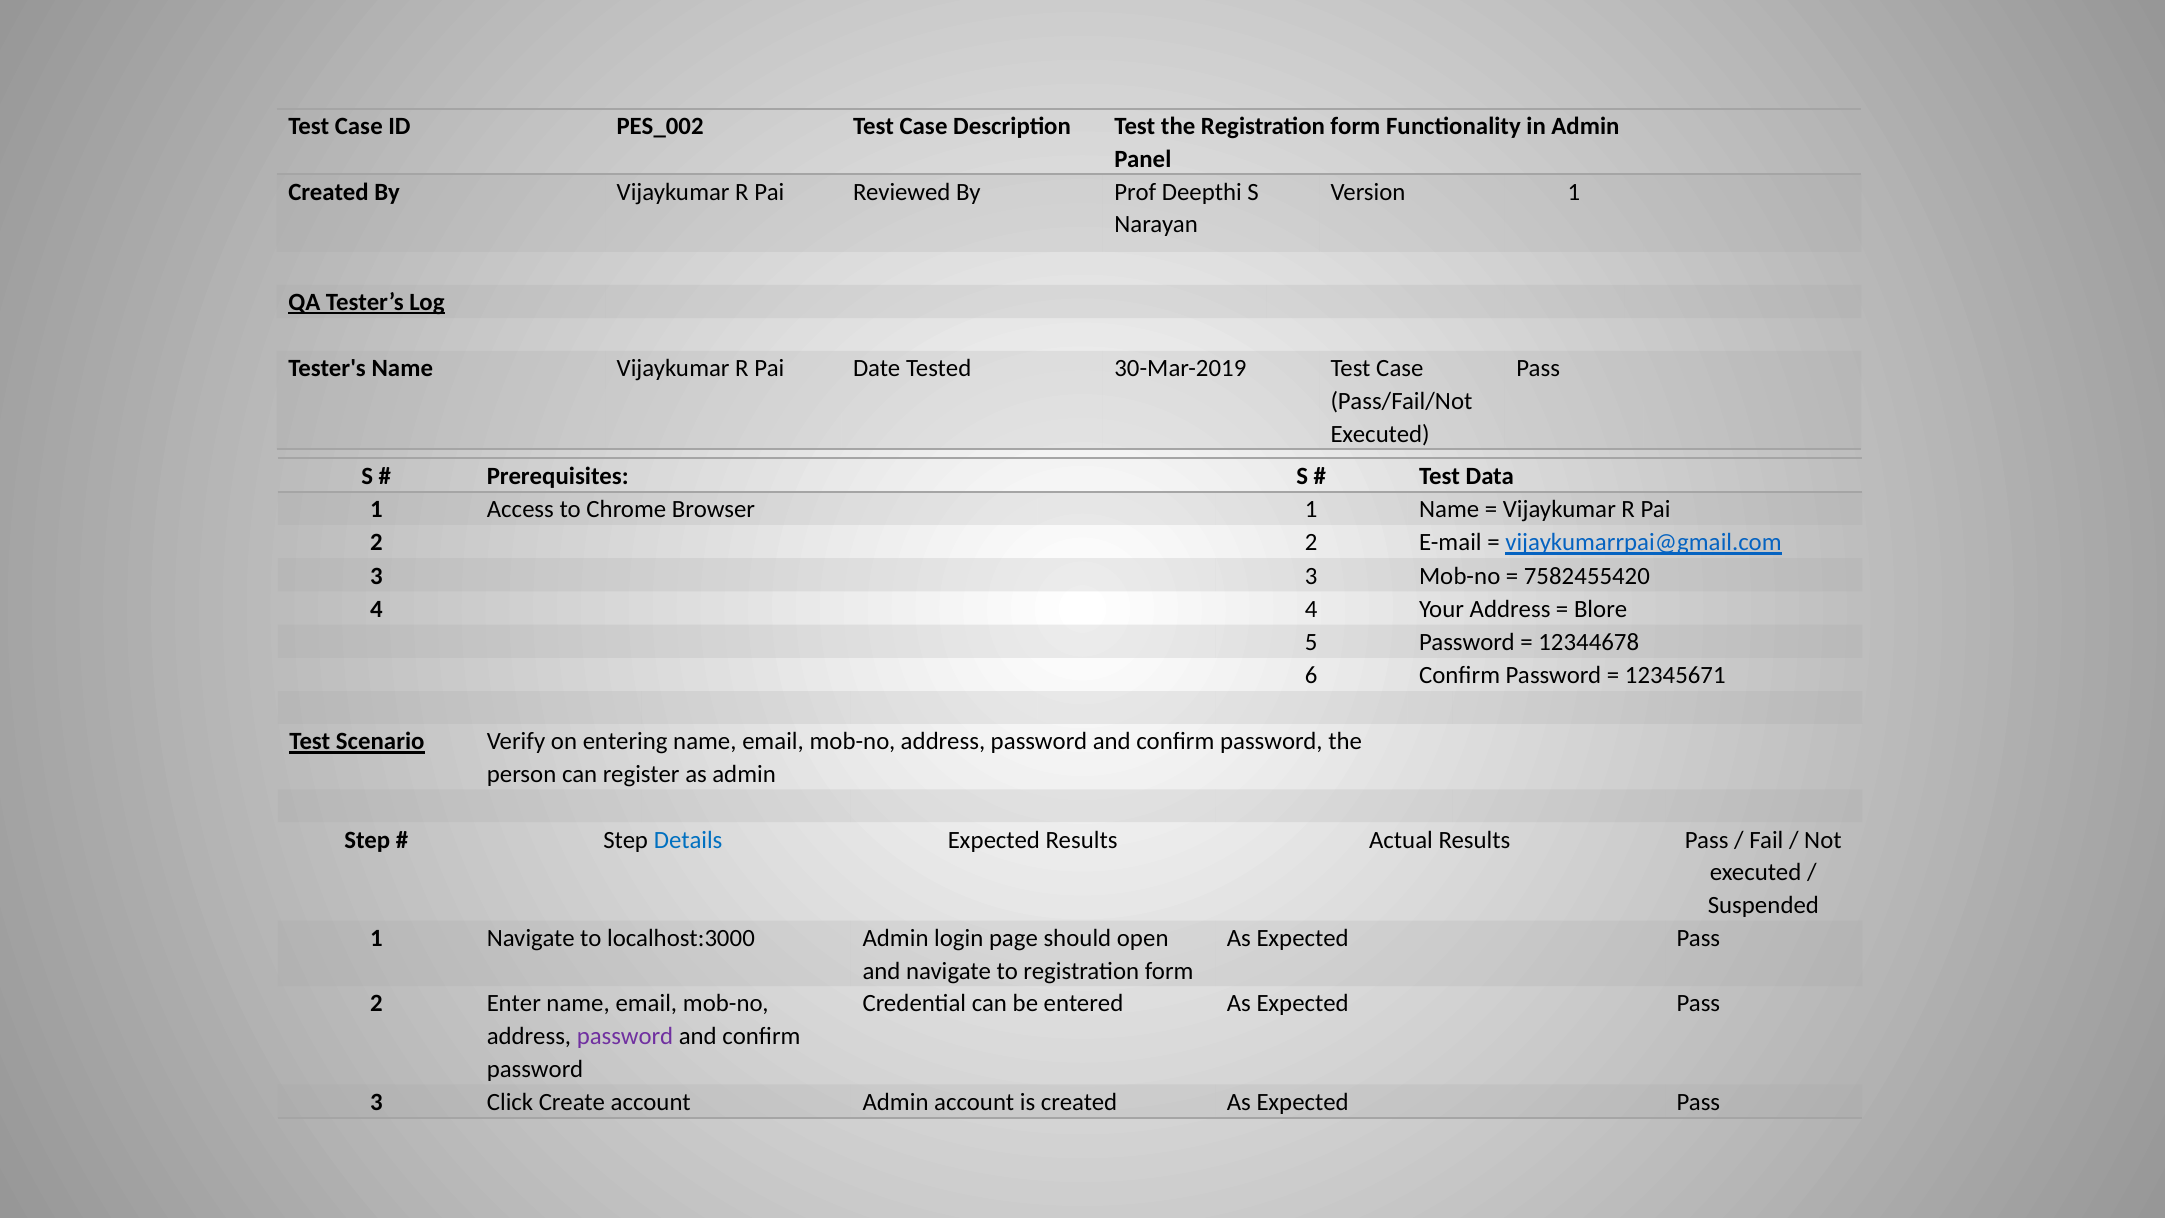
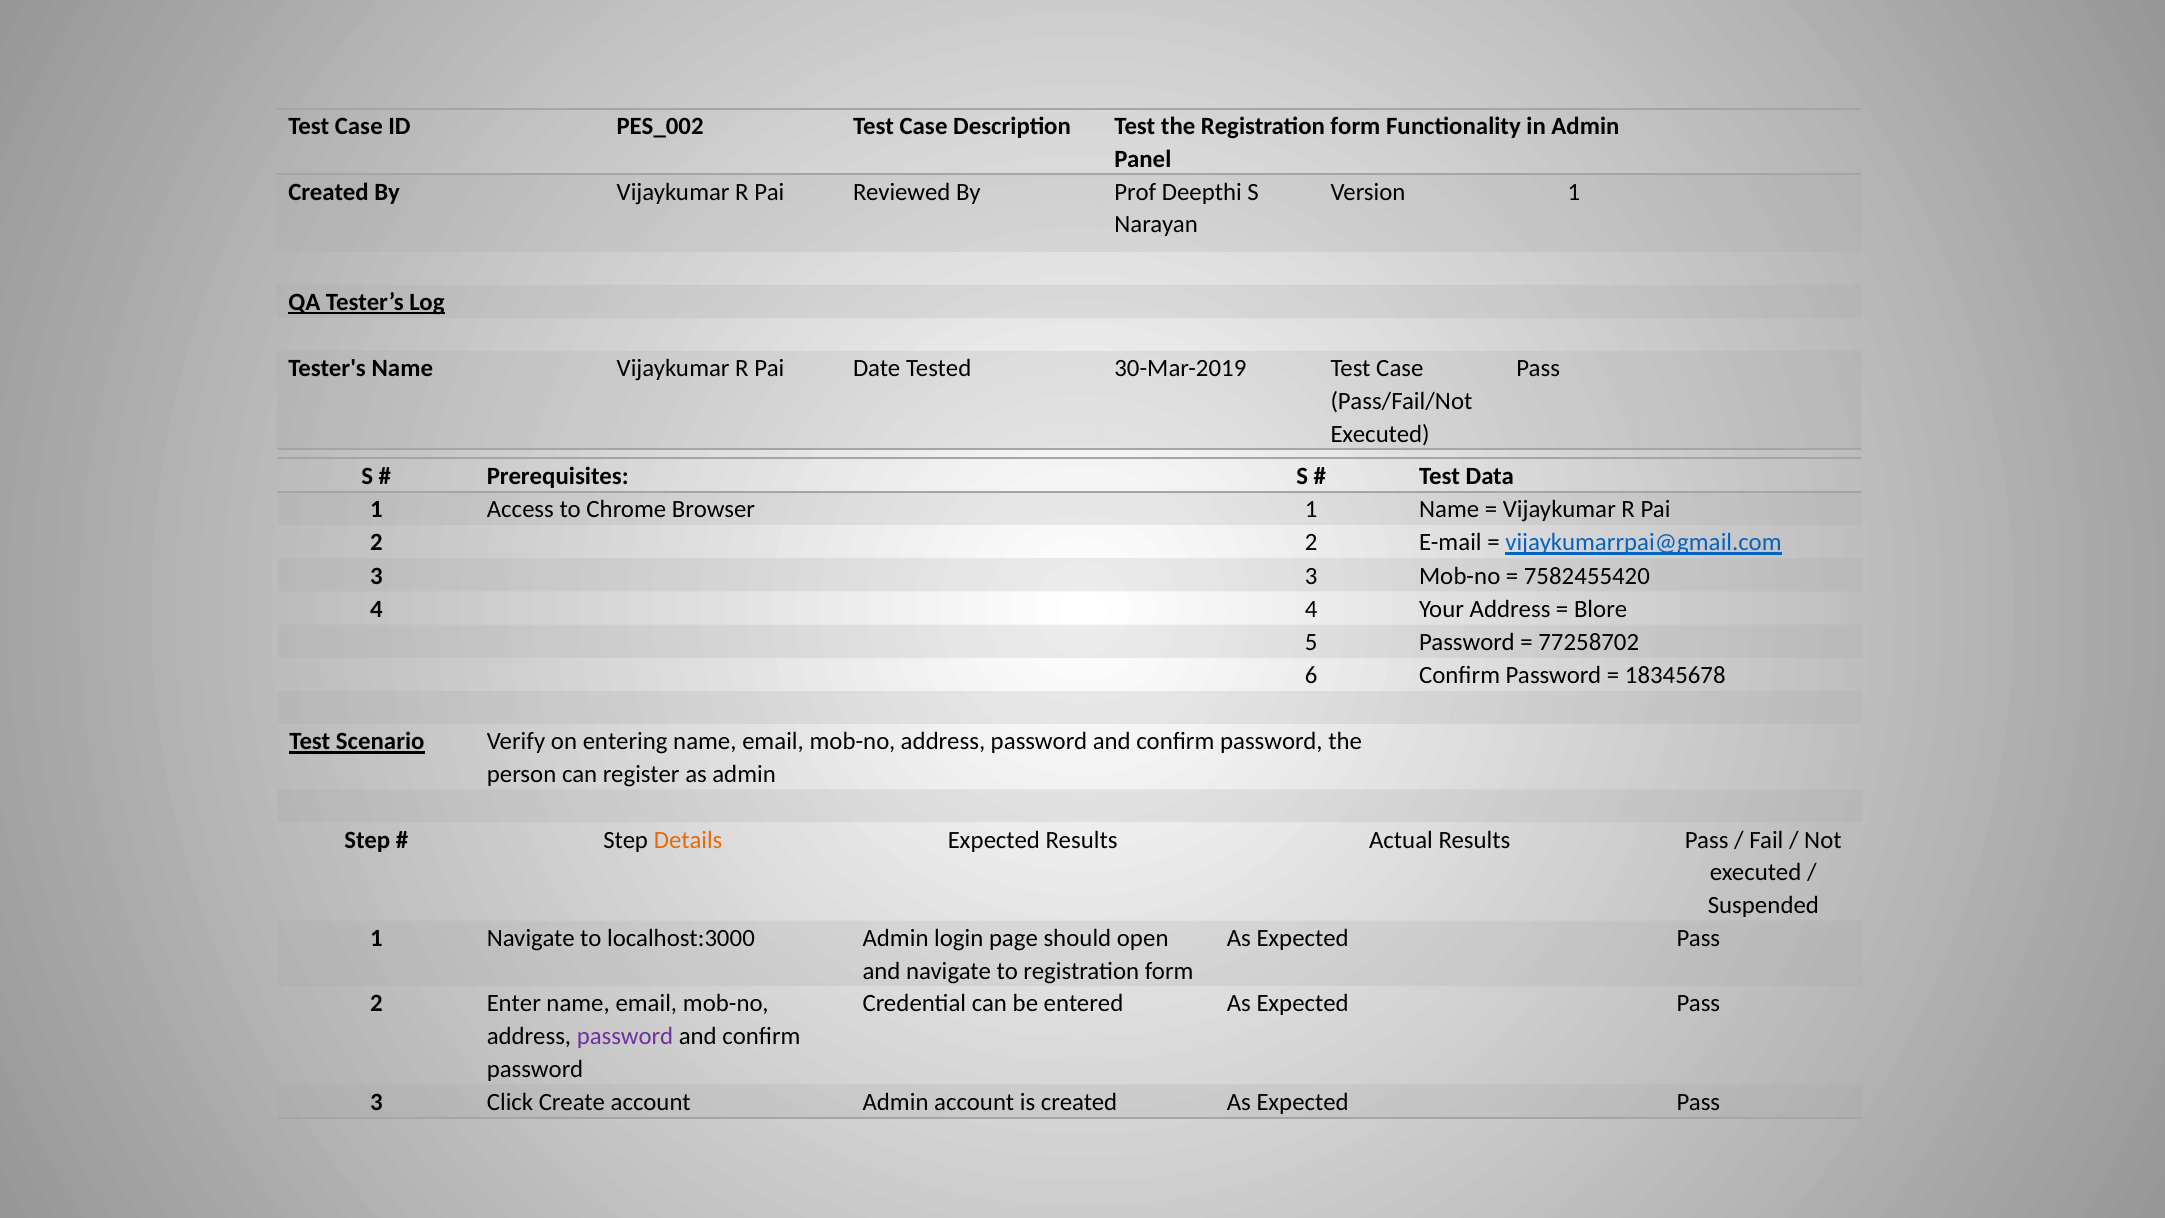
12344678: 12344678 -> 77258702 (1589, 642)
12345671: 12345671 -> 18345678 (1675, 676)
Details colour: blue -> orange (688, 840)
